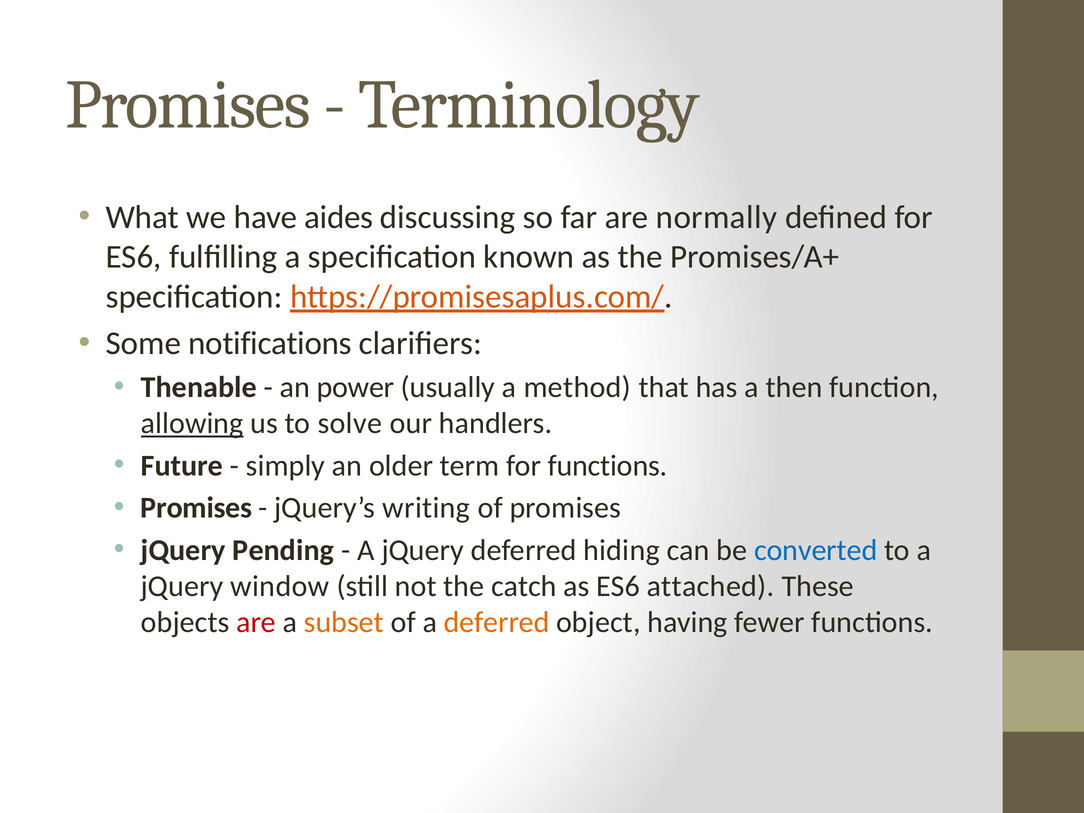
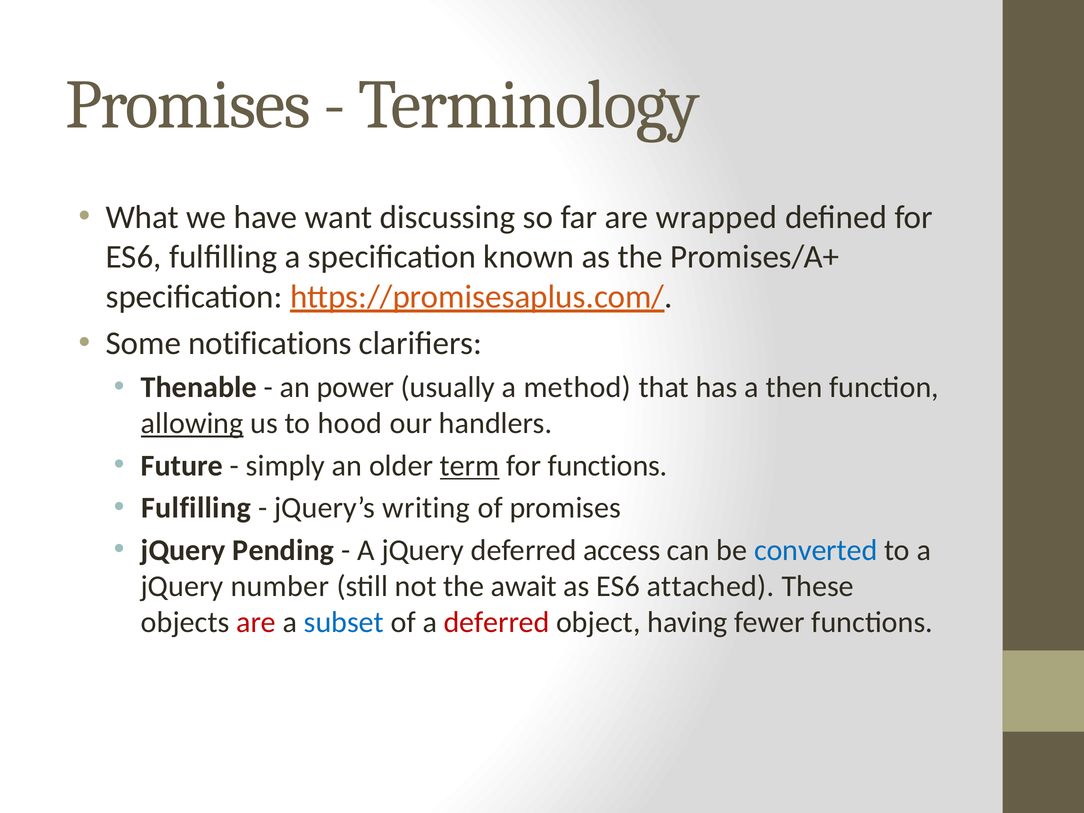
aides: aides -> want (339, 217)
normally: normally -> wrapped (716, 217)
solve: solve -> hood (350, 424)
term underline: none -> present (470, 466)
Promises: Promises -> Fulfilling (196, 508)
hiding: hiding -> access (622, 550)
window: window -> number (280, 586)
catch: catch -> await (524, 586)
subset colour: orange -> blue (344, 623)
deferred colour: orange -> red (497, 623)
